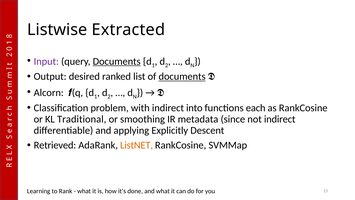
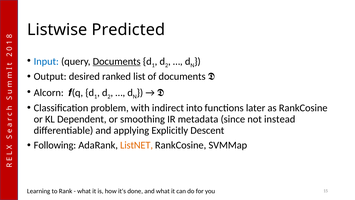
Extracted: Extracted -> Predicted (128, 30)
Input colour: purple -> blue (46, 61)
documents underline: present -> none (182, 76)
each: each -> later (256, 108)
Traditional: Traditional -> Dependent (82, 119)
not indirect: indirect -> instead (280, 119)
Retrieved: Retrieved -> Following (55, 145)
